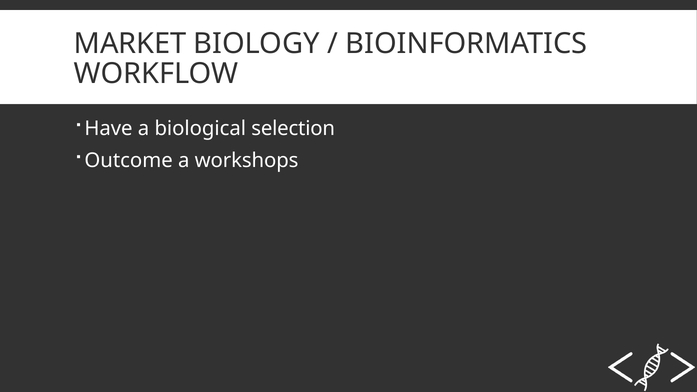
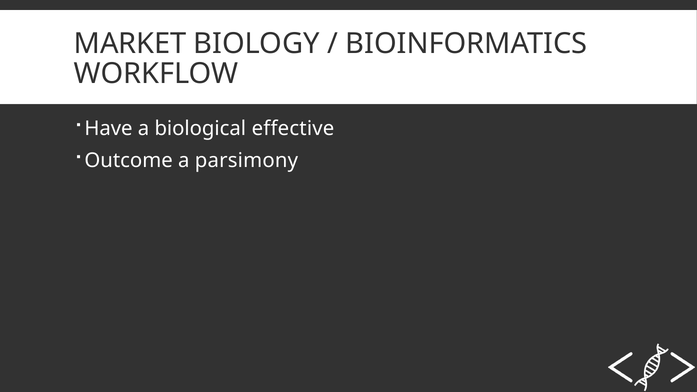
selection: selection -> effective (293, 128)
workshops: workshops -> parsimony (246, 161)
